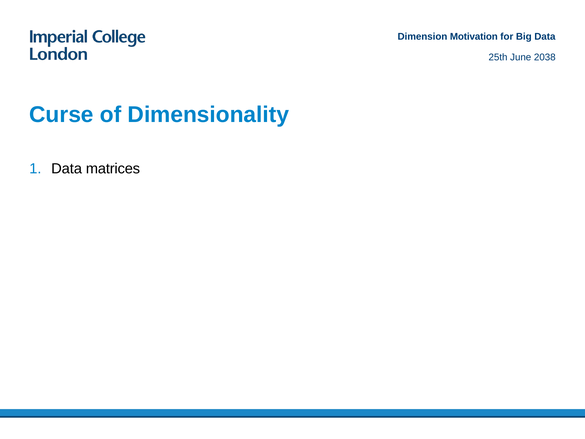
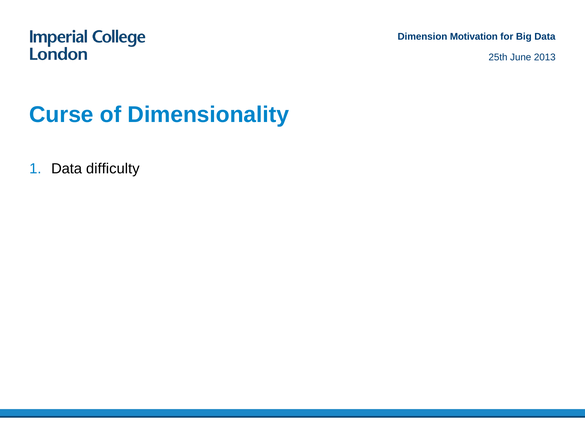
2038: 2038 -> 2013 (545, 57)
matrices: matrices -> difficulty (113, 169)
